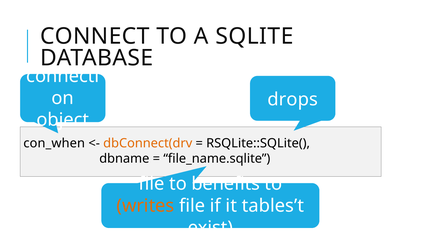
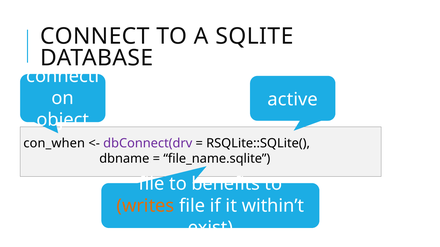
drops: drops -> active (293, 100)
dbConnect(drv colour: orange -> purple (148, 143)
tables’t: tables’t -> within’t (273, 206)
